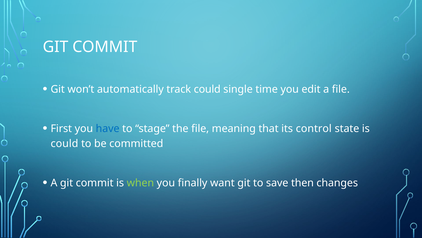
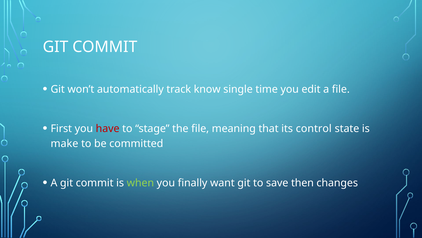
track could: could -> know (207, 89)
have colour: blue -> red (108, 128)
could: could -> make (64, 143)
